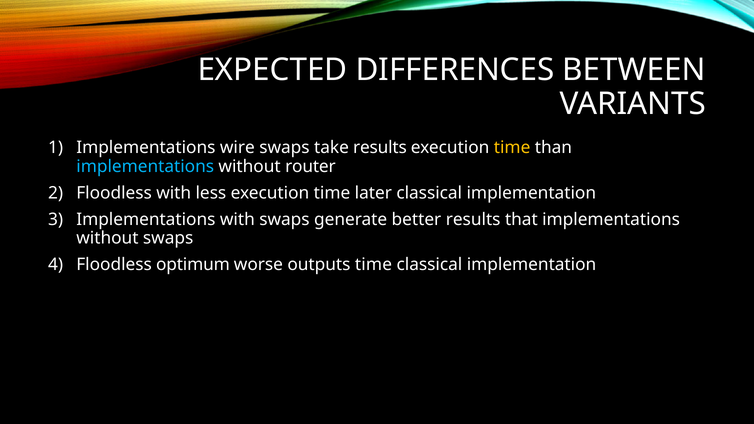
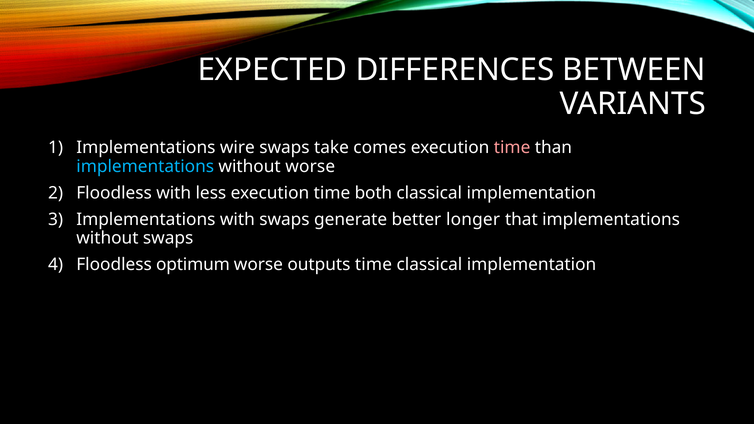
take results: results -> comes (380, 148)
time colour: yellow -> pink (512, 148)
without router: router -> worse (310, 166)
later: later -> both (373, 193)
better results: results -> longer (473, 219)
